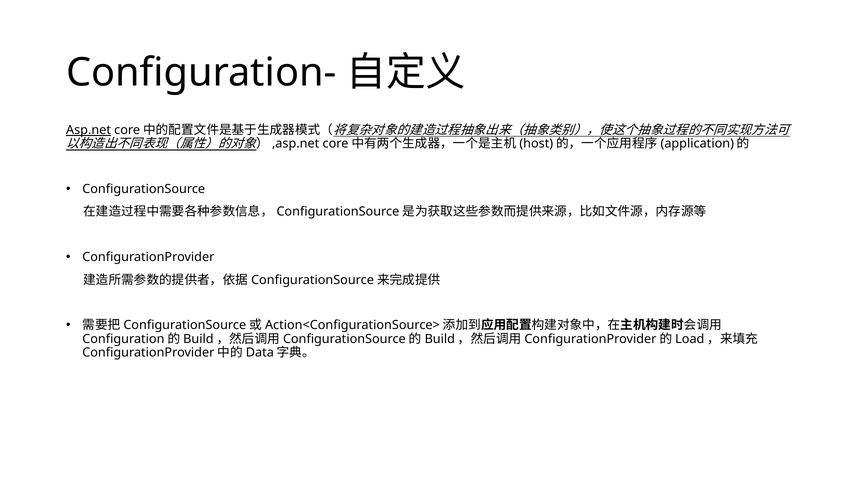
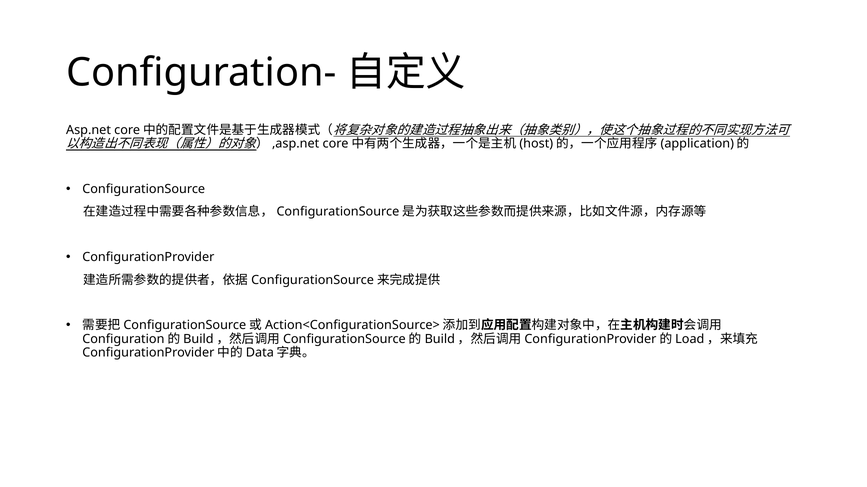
Asp.net underline: present -> none (89, 130)
